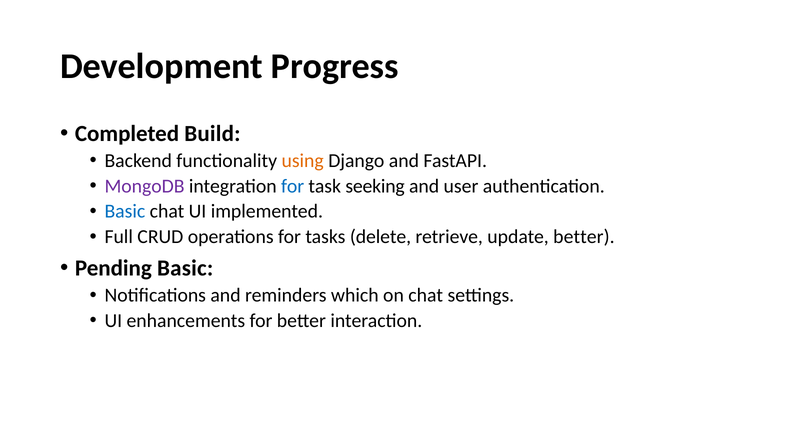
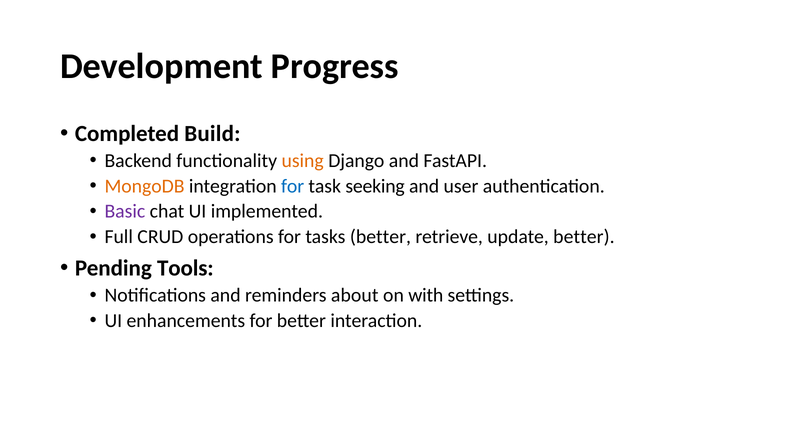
MongoDB colour: purple -> orange (145, 186)
Basic colour: blue -> purple (125, 211)
tasks delete: delete -> better (380, 237)
Pending Basic: Basic -> Tools (185, 268)
which: which -> about (355, 295)
on chat: chat -> with (426, 295)
